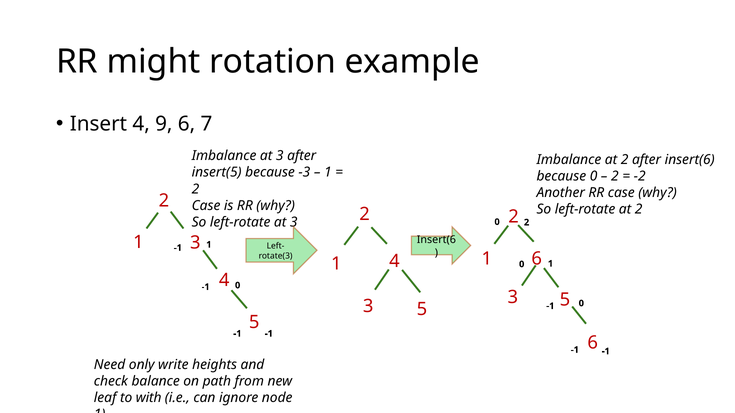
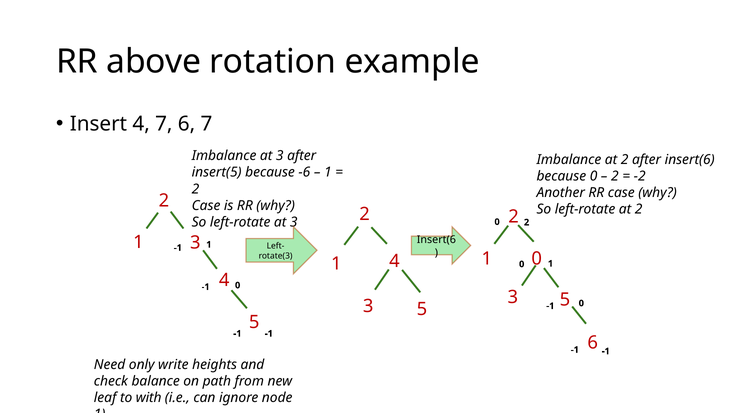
might: might -> above (154, 62)
4 9: 9 -> 7 (164, 124)
-3: -3 -> -6 (304, 173)
6: 6 -> 0 (537, 259)
